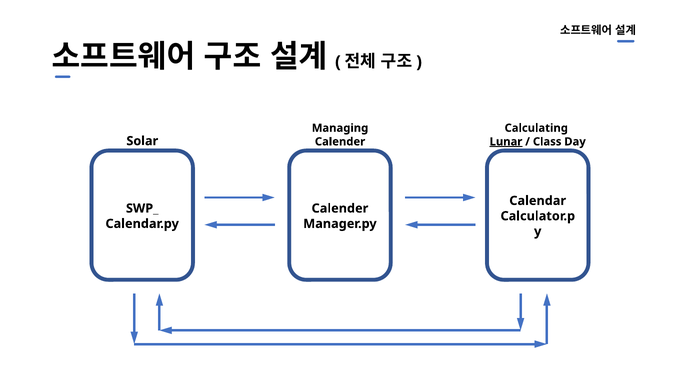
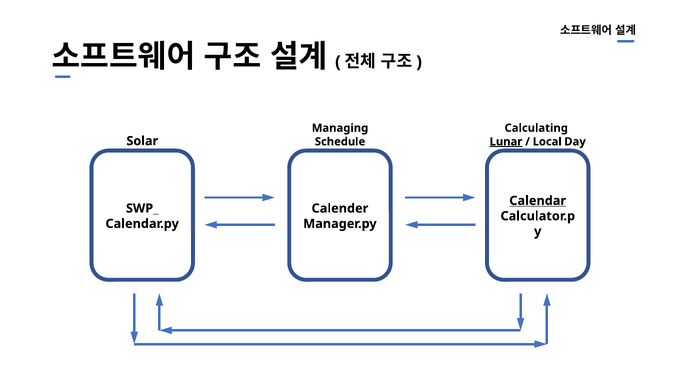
Calender: Calender -> Schedule (340, 141)
Class: Class -> Local (547, 141)
Calendar underline: none -> present (538, 200)
